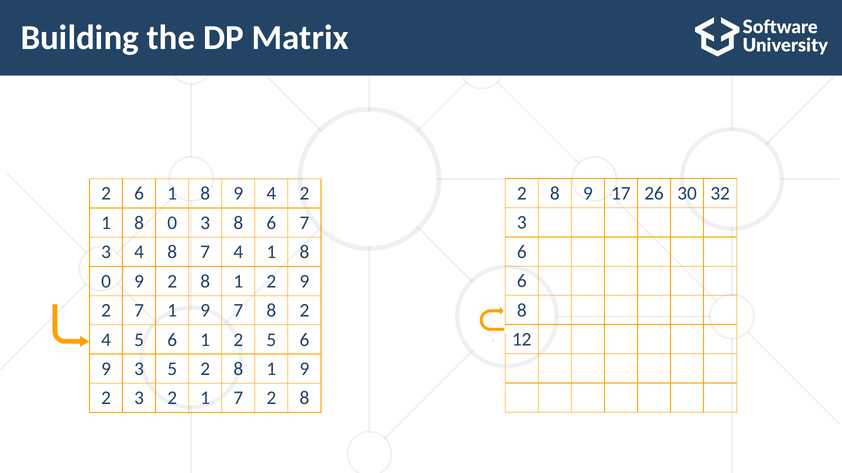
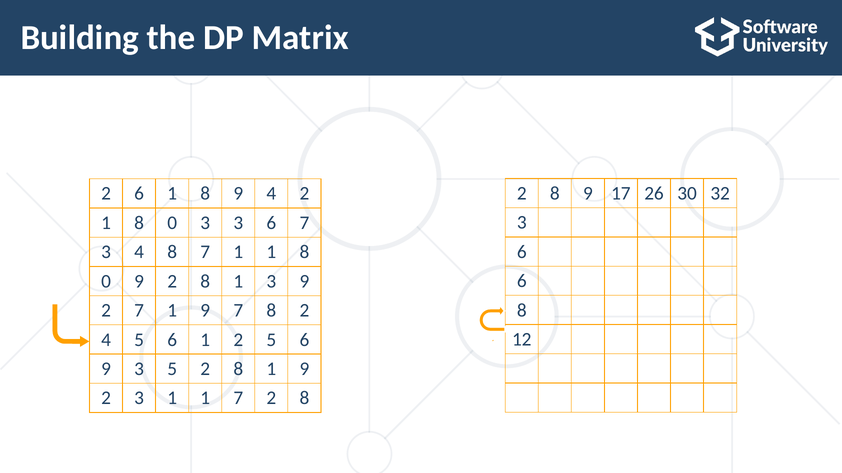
3 8: 8 -> 3 (238, 223)
8 7 4: 4 -> 1 (238, 252)
8 1 2: 2 -> 3 (271, 282)
3 2: 2 -> 1 (172, 399)
